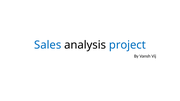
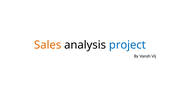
Sales colour: blue -> orange (48, 45)
